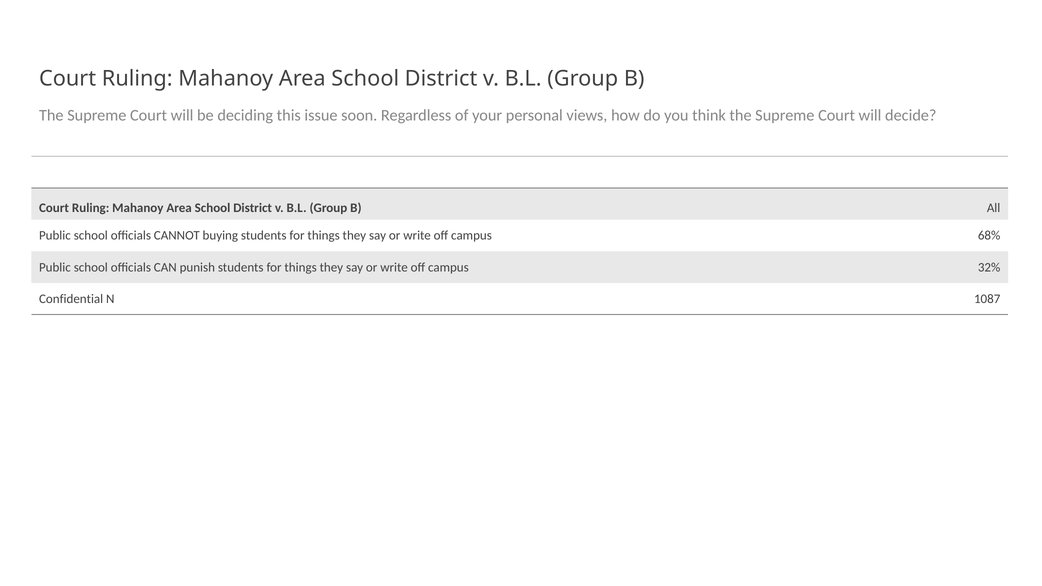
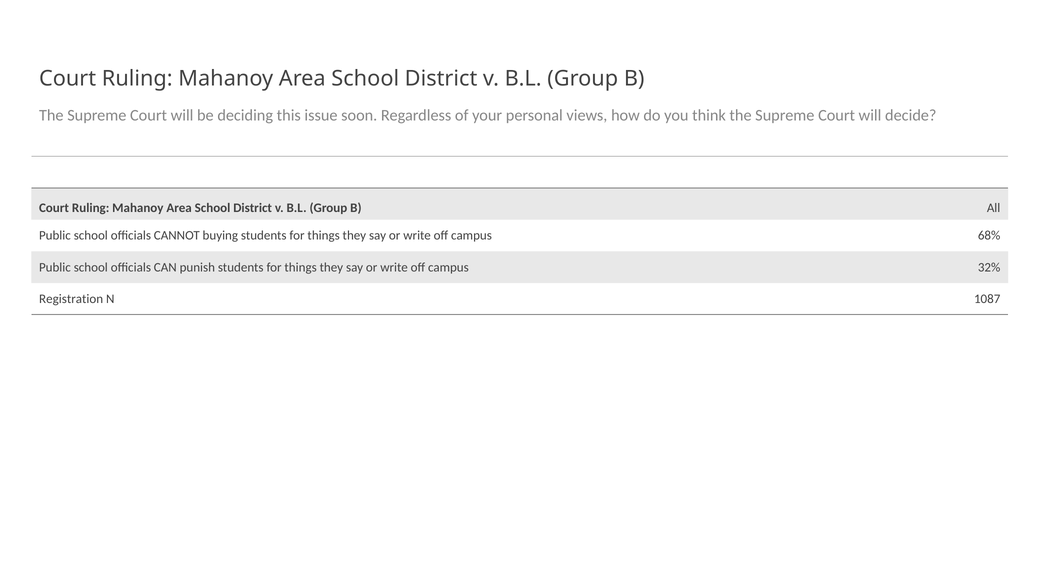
Confidential: Confidential -> Registration (71, 299)
